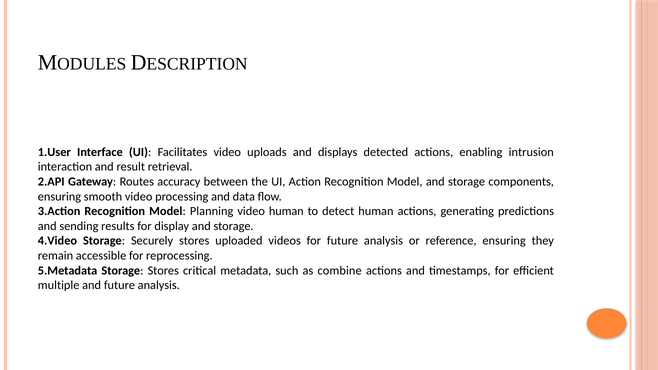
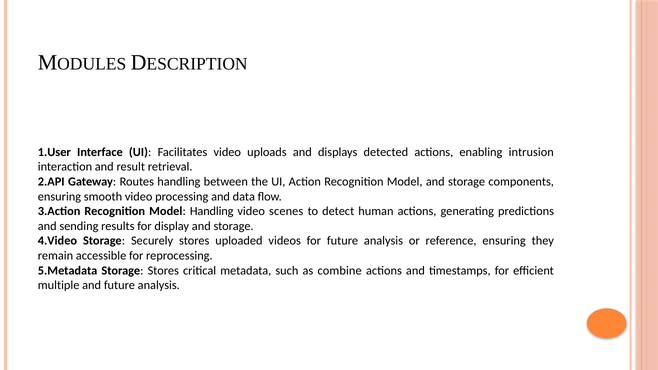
Routes accuracy: accuracy -> handling (179, 182)
Model Planning: Planning -> Handling (212, 211)
video human: human -> scenes (286, 211)
